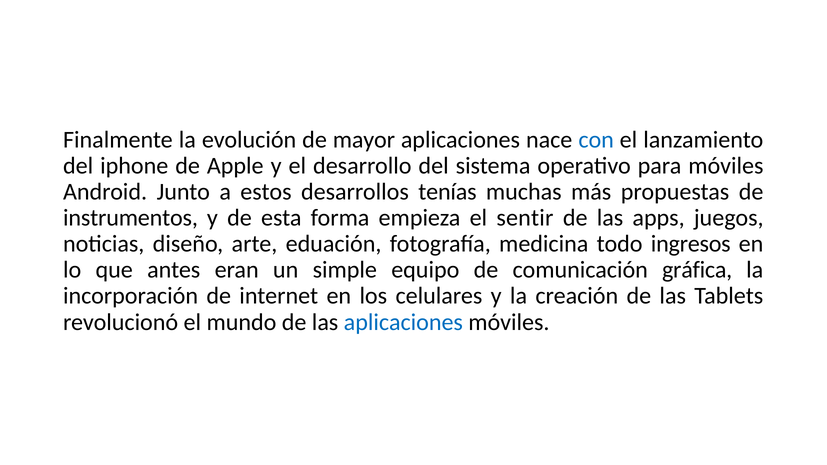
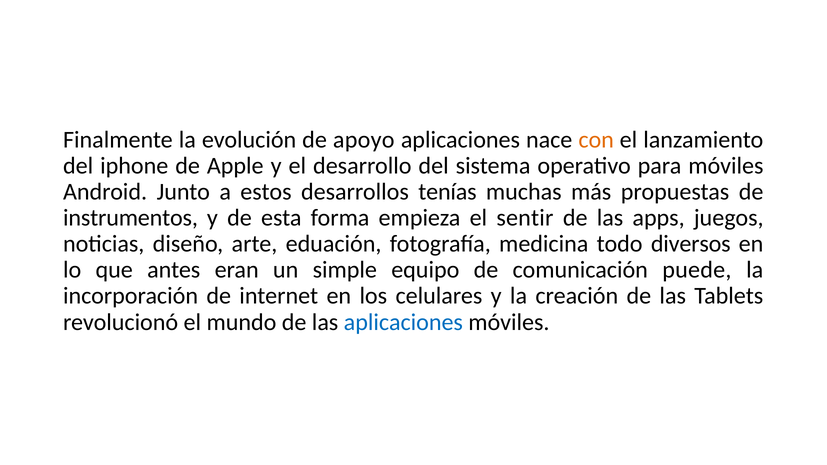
mayor: mayor -> apoyo (364, 140)
con colour: blue -> orange (596, 140)
ingresos: ingresos -> diversos (691, 244)
gráfica: gráfica -> puede (697, 270)
